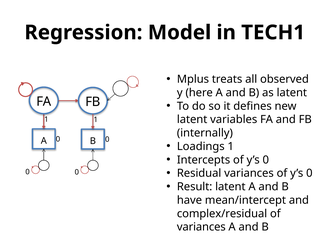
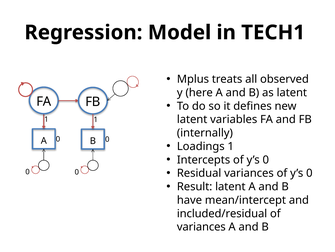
complex/residual: complex/residual -> included/residual (222, 213)
